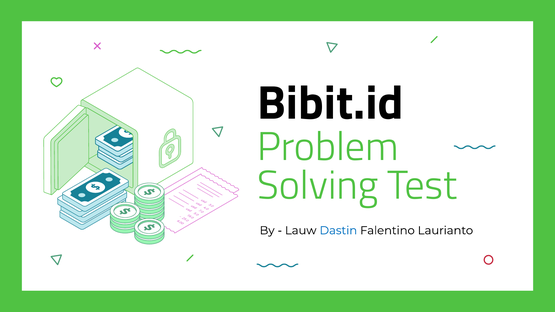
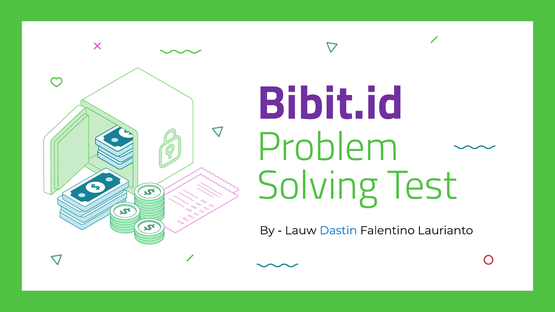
Bibit.id colour: black -> purple (330, 103)
